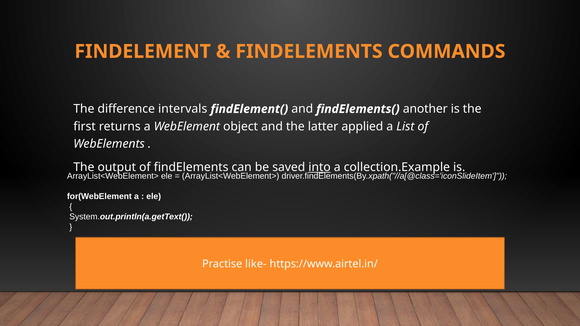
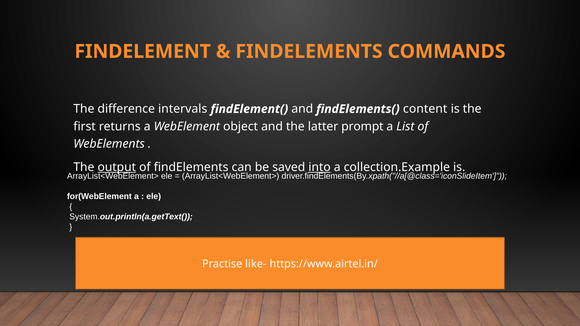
another: another -> content (425, 109)
applied: applied -> prompt (362, 126)
output underline: none -> present (117, 167)
